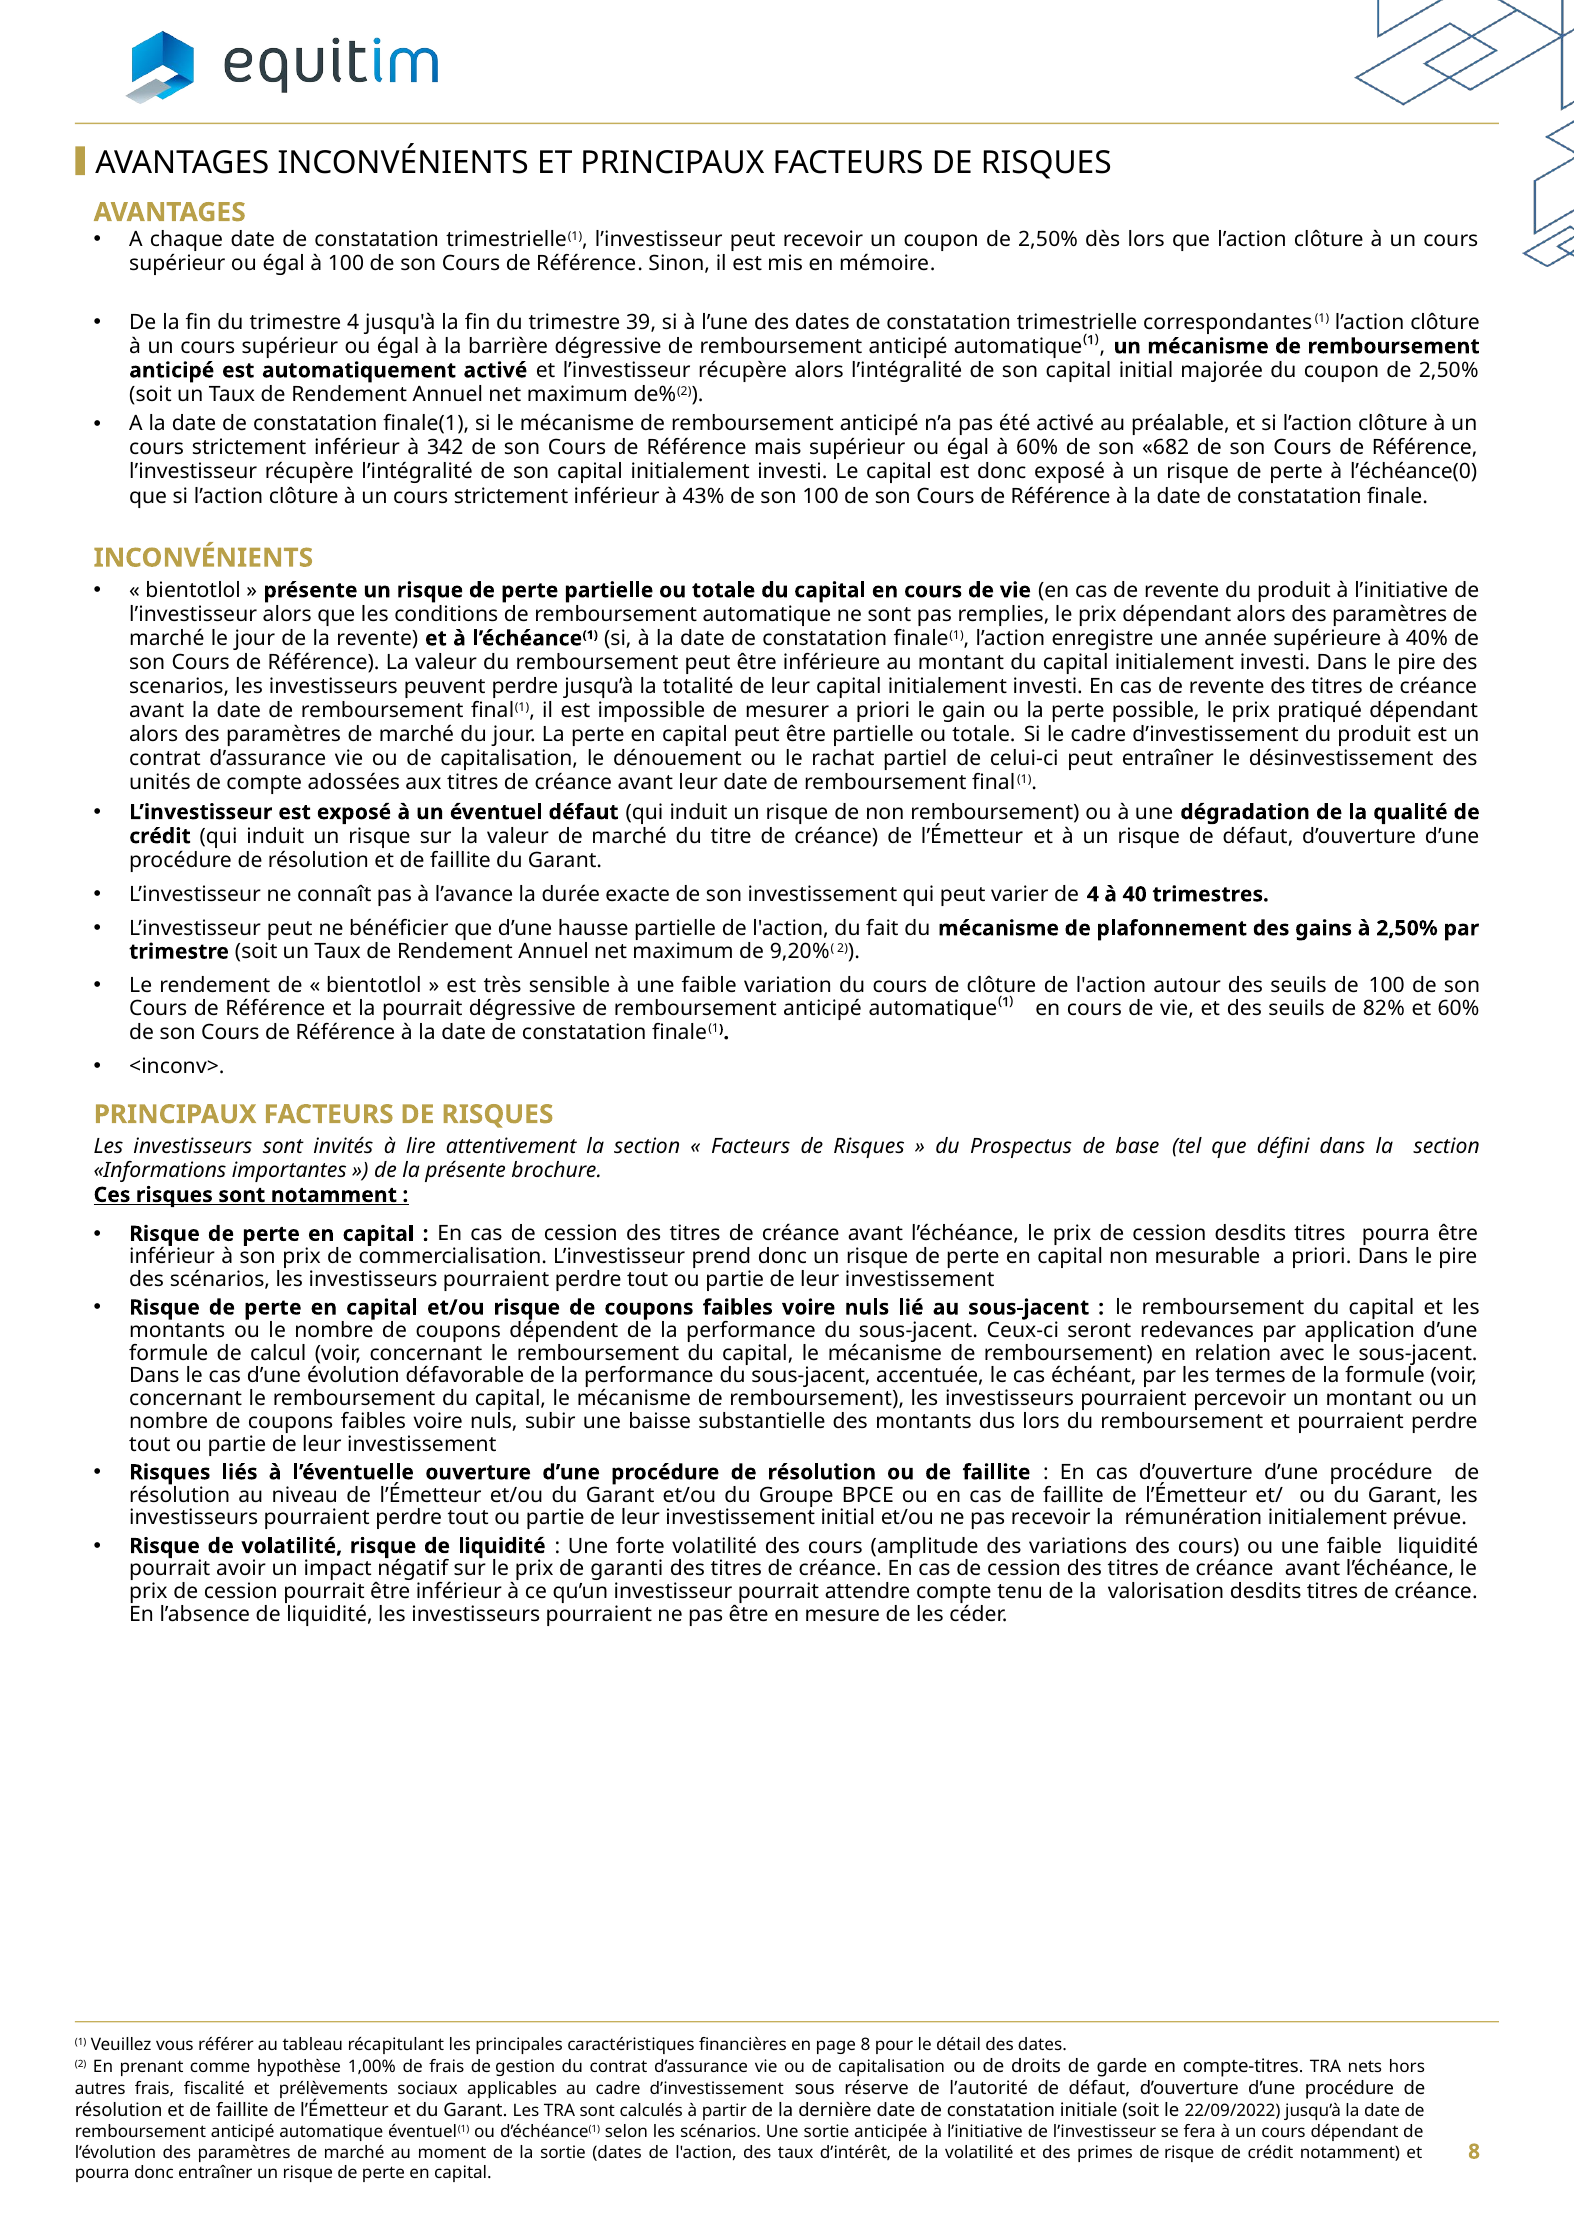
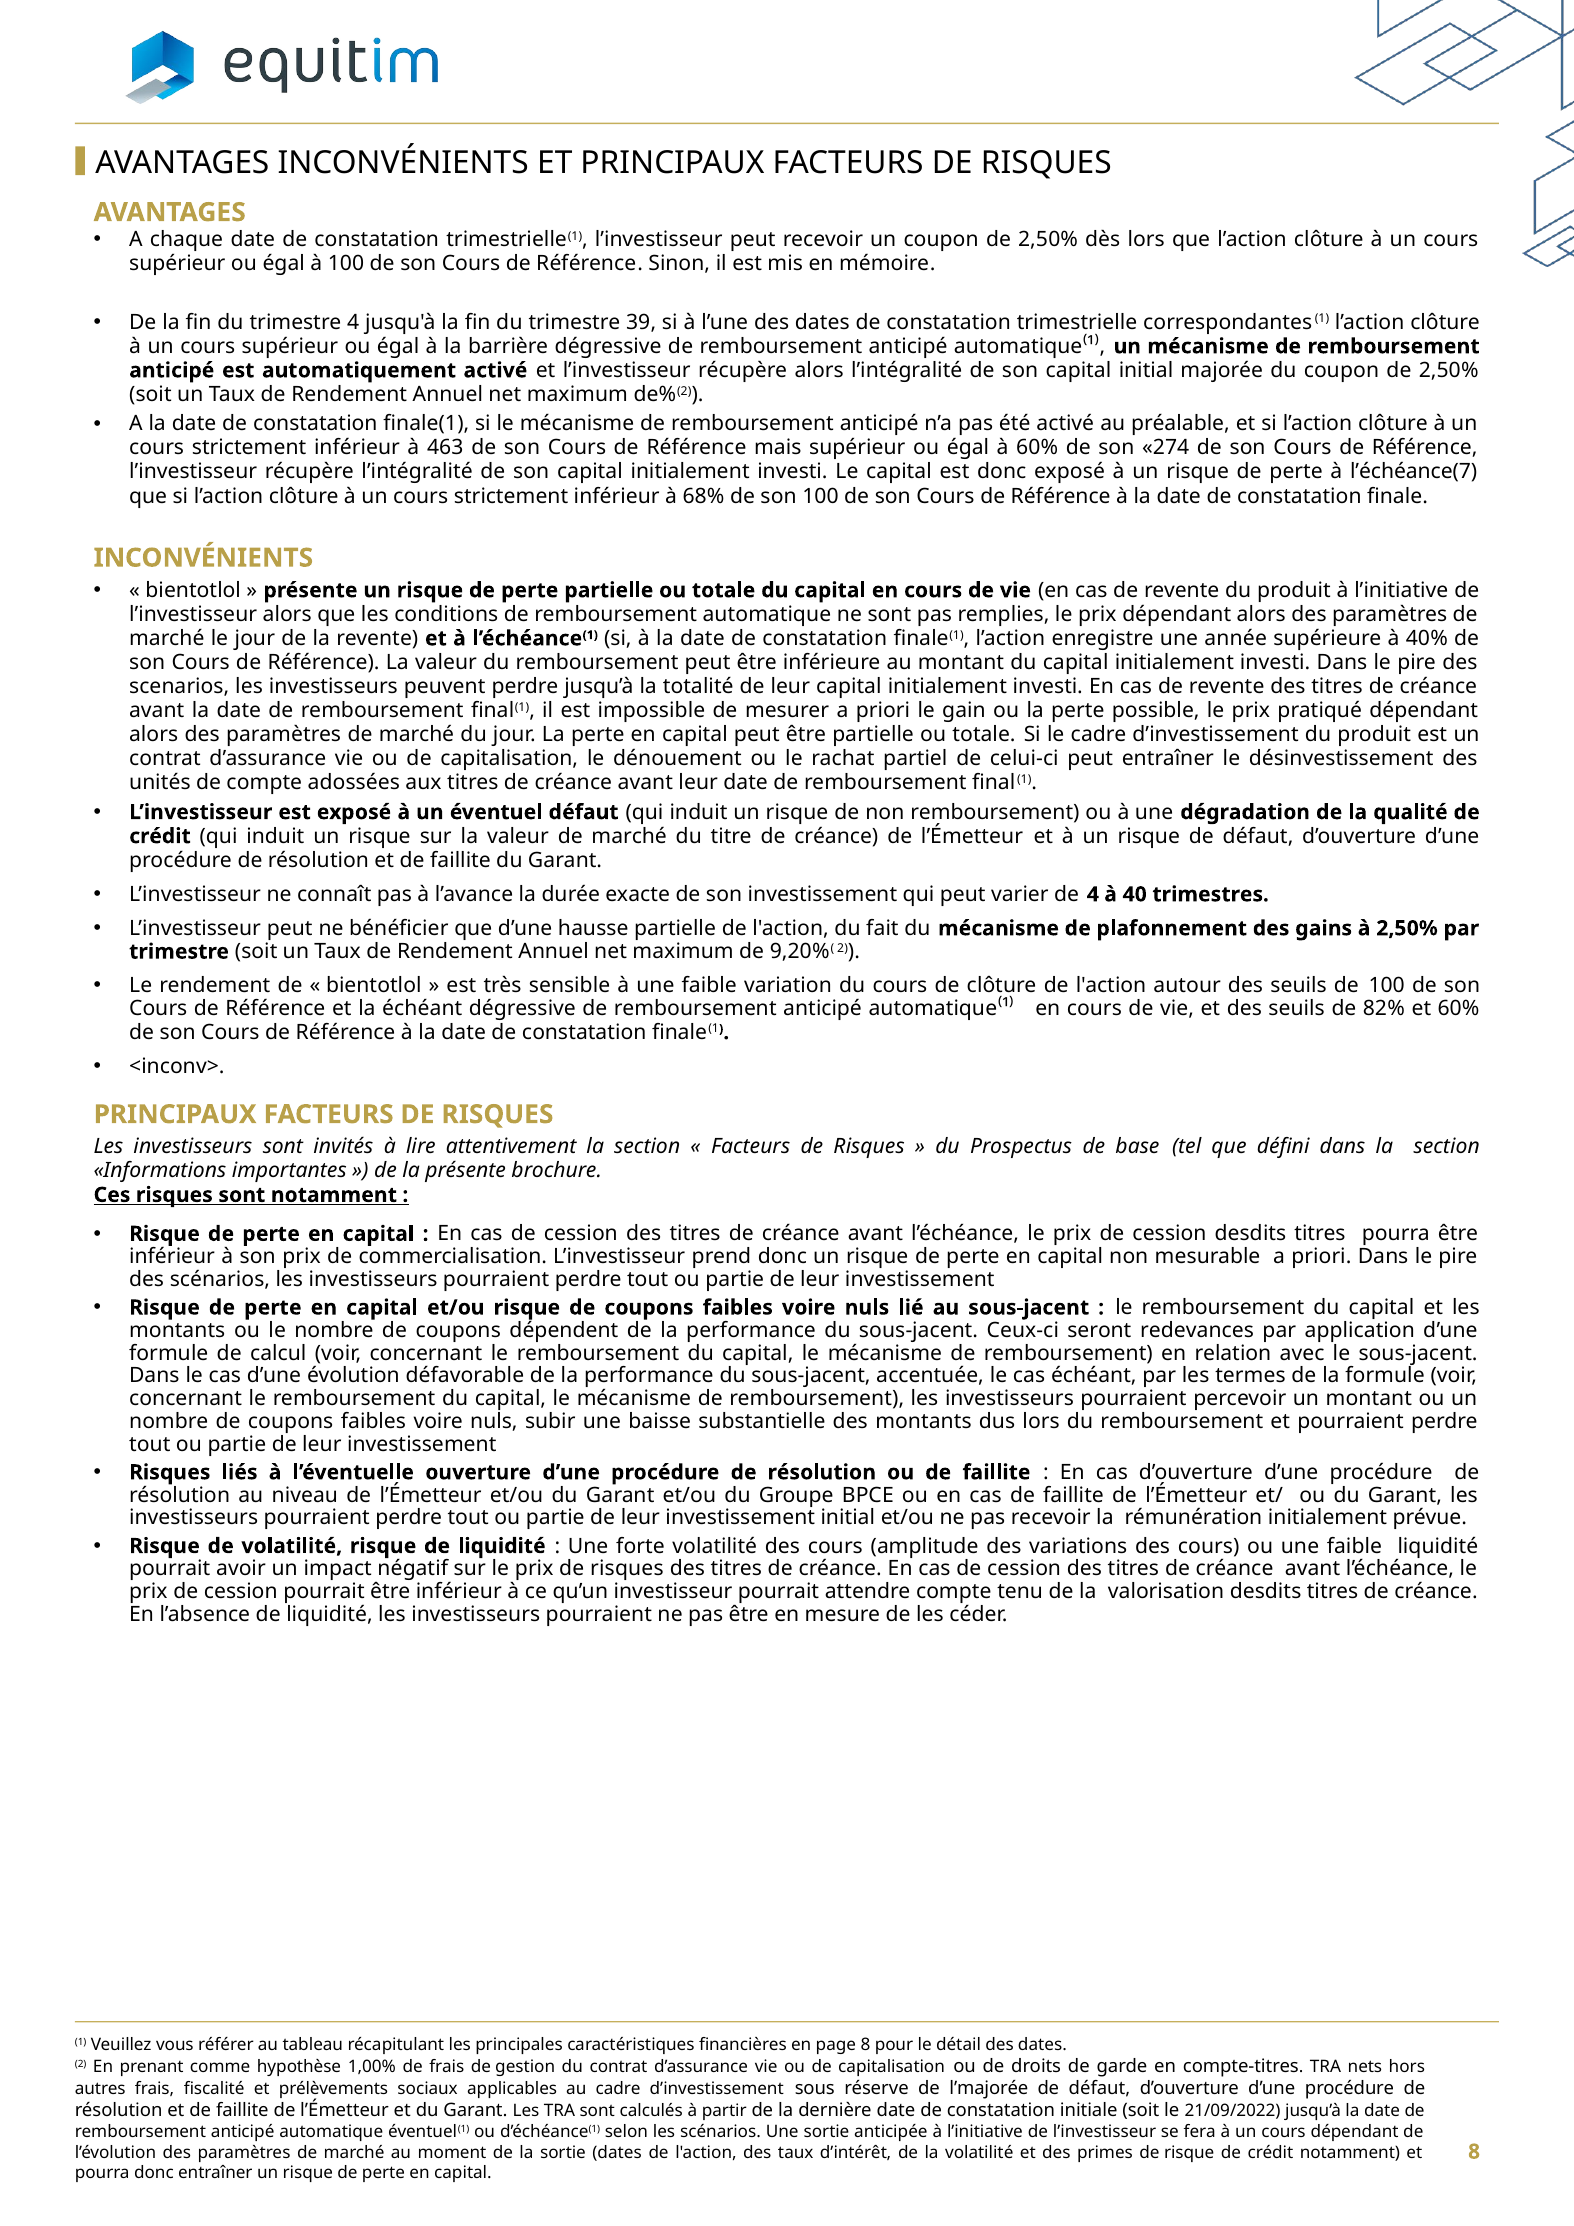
342: 342 -> 463 (445, 448)
682: 682 -> 274 (1166, 448)
l’échéance(0: l’échéance(0 -> l’échéance(7 (1414, 472)
43%: 43% -> 68% (704, 496)
la pourrait: pourrait -> échéant (422, 1009)
prix de garanti: garanti -> risques (627, 1569)
l’autorité: l’autorité -> l’majorée (989, 2089)
22/09/2022: 22/09/2022 -> 21/09/2022 (1233, 2111)
